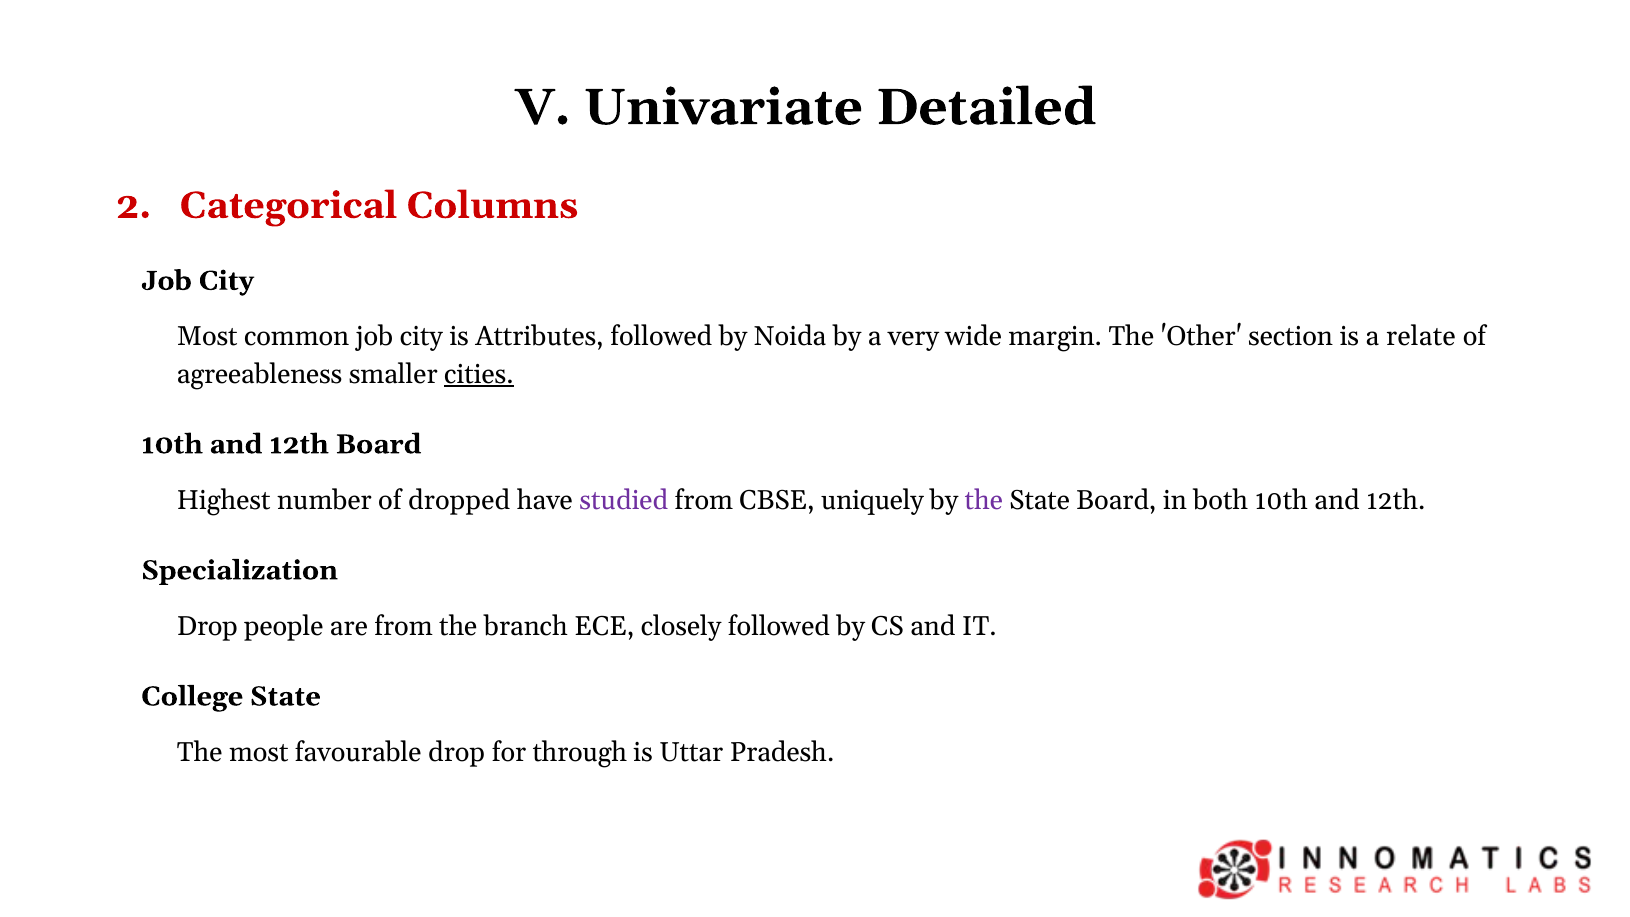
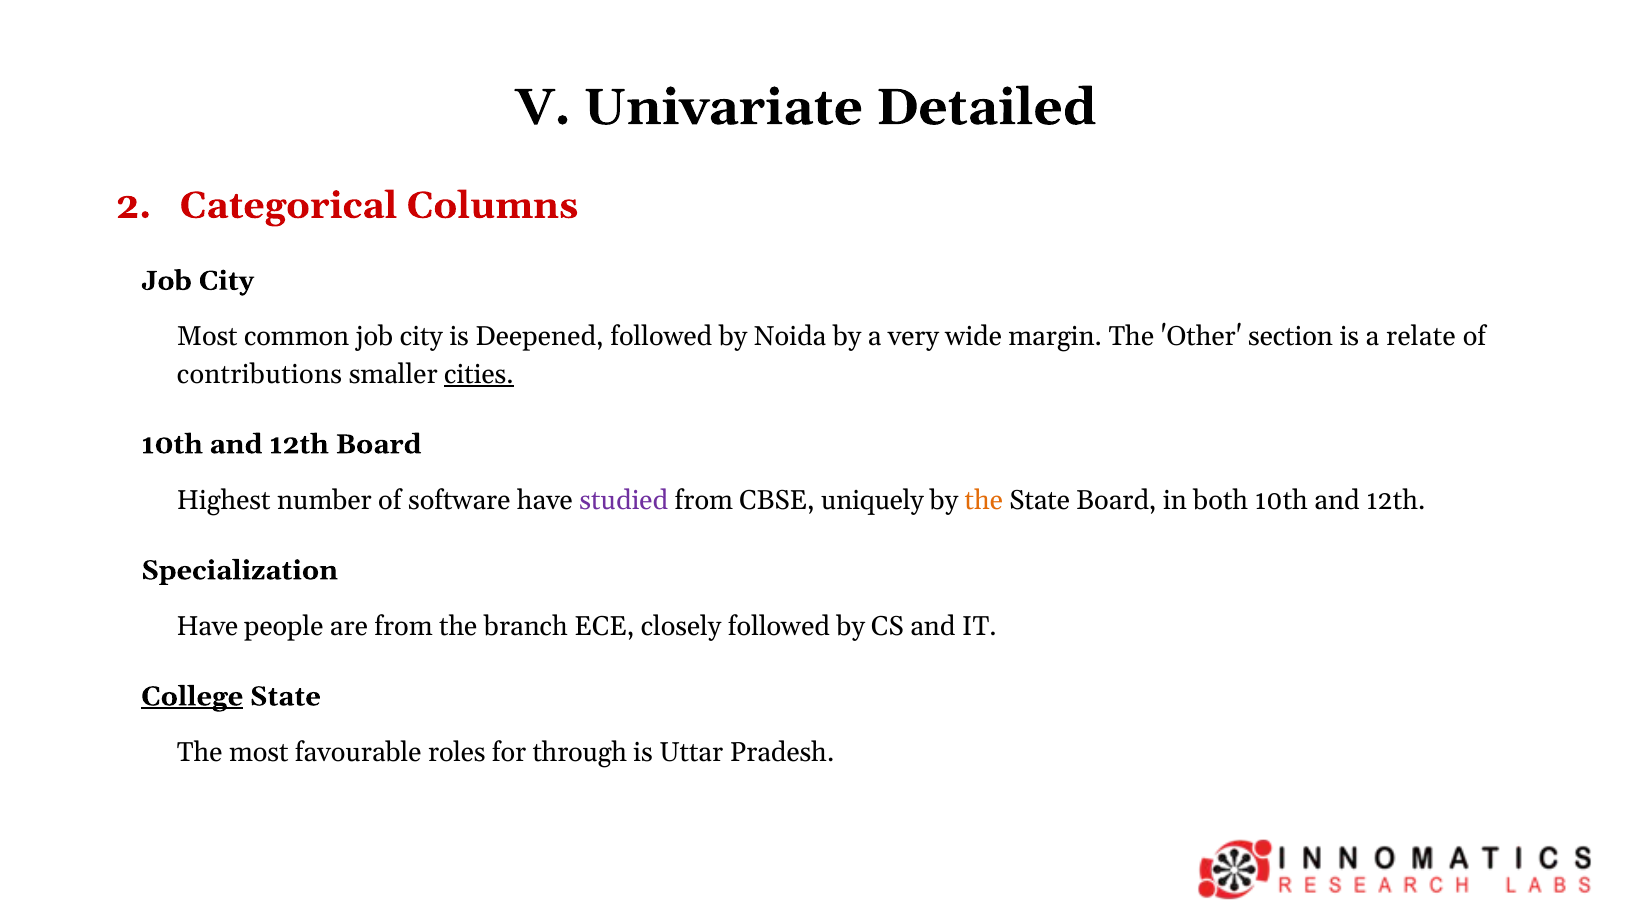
Attributes: Attributes -> Deepened (539, 337)
agreeableness: agreeableness -> contributions (259, 374)
dropped: dropped -> software (459, 500)
the colour: purple -> orange (984, 500)
Drop: Drop -> Have (207, 626)
College underline: none -> present (192, 696)
favourable drop: drop -> roles (457, 752)
